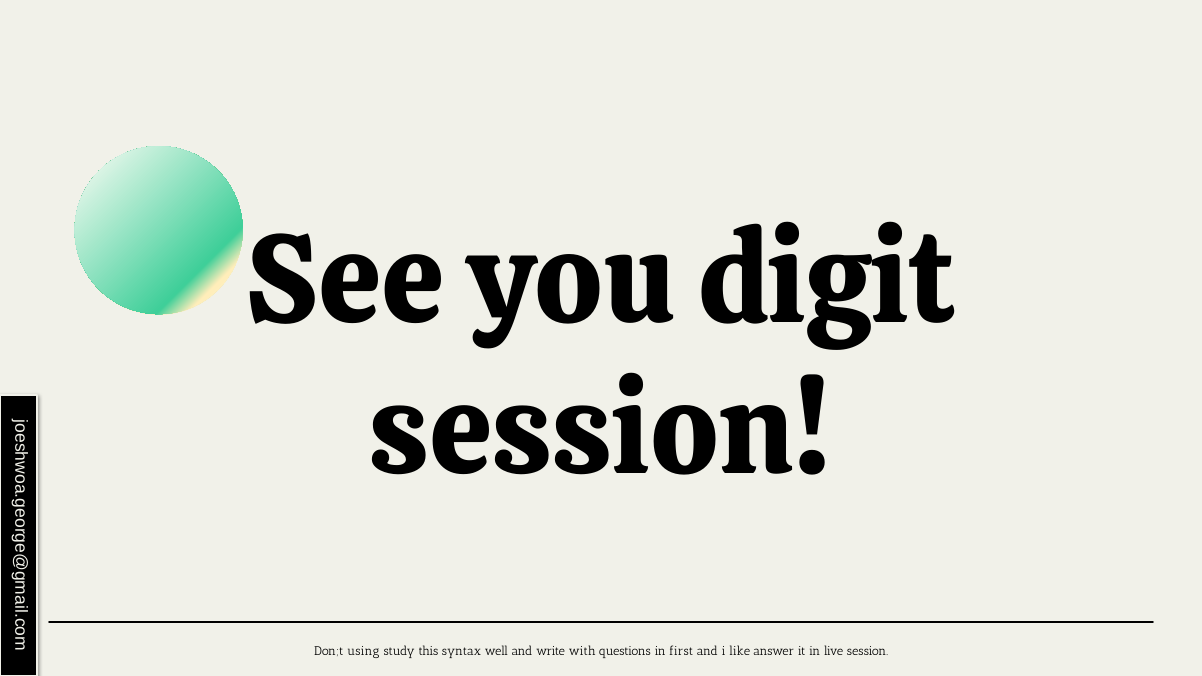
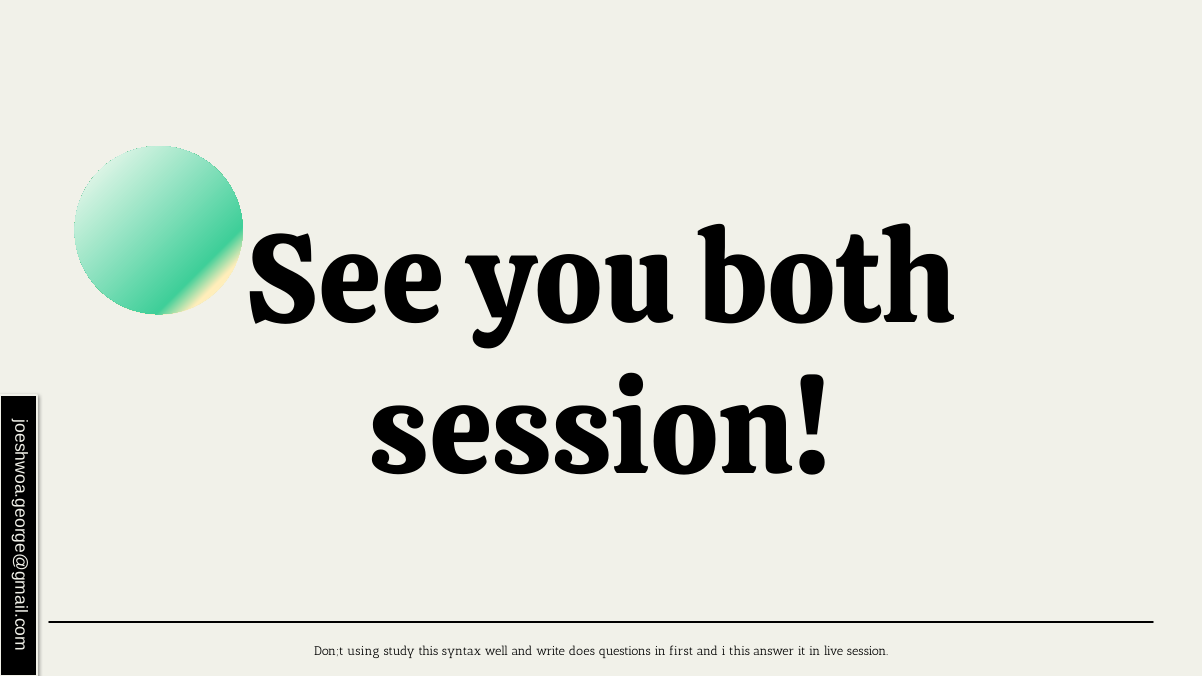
digit: digit -> both (827, 282)
with: with -> does (582, 651)
i like: like -> this (740, 651)
